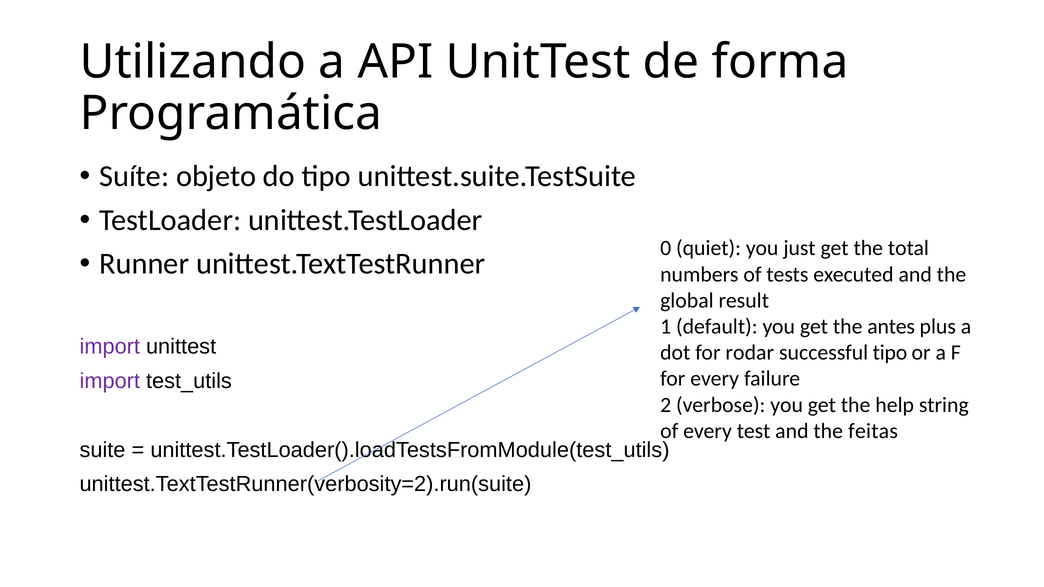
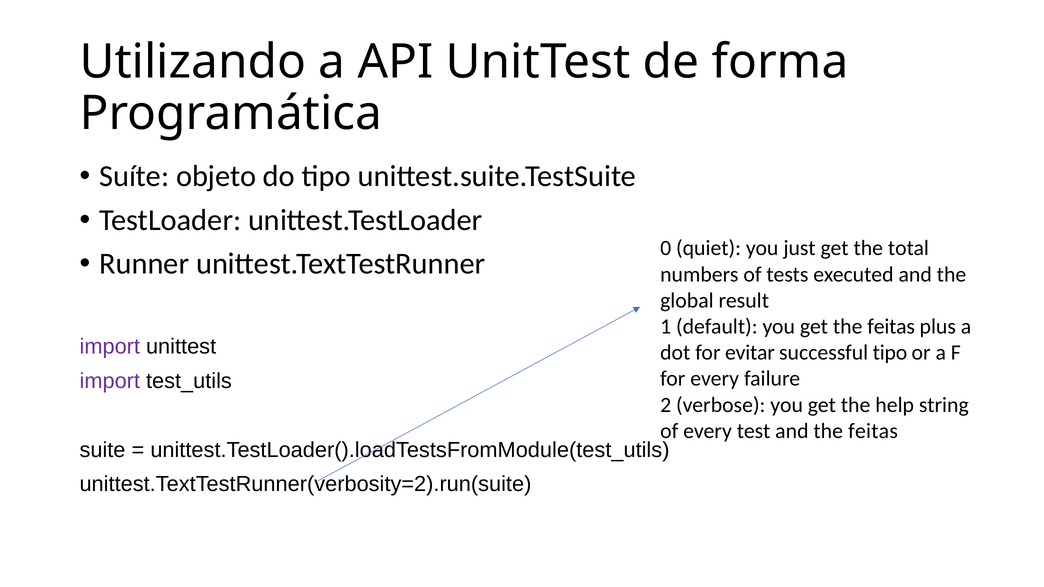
get the antes: antes -> feitas (891, 327)
rodar: rodar -> evitar (750, 353)
